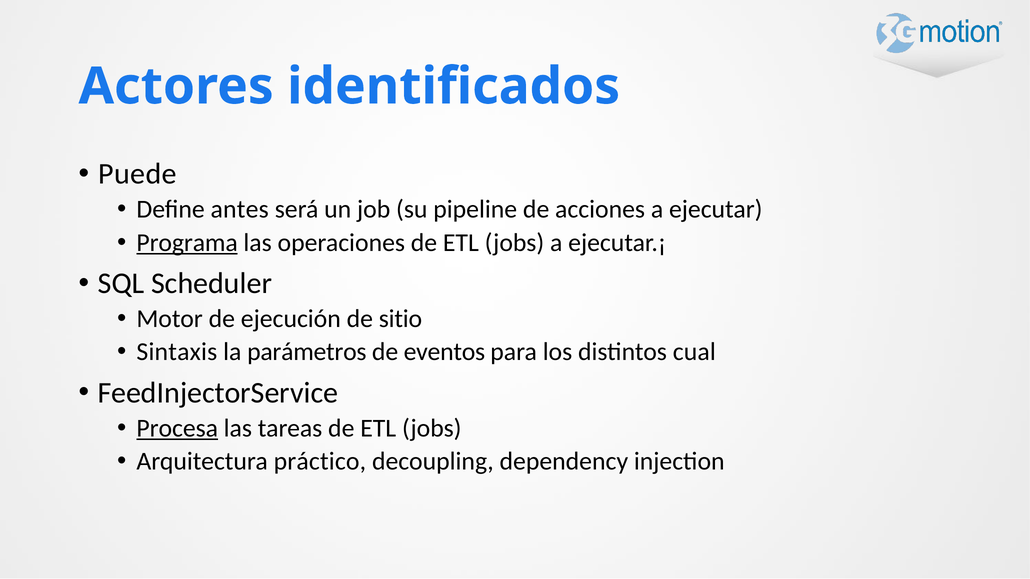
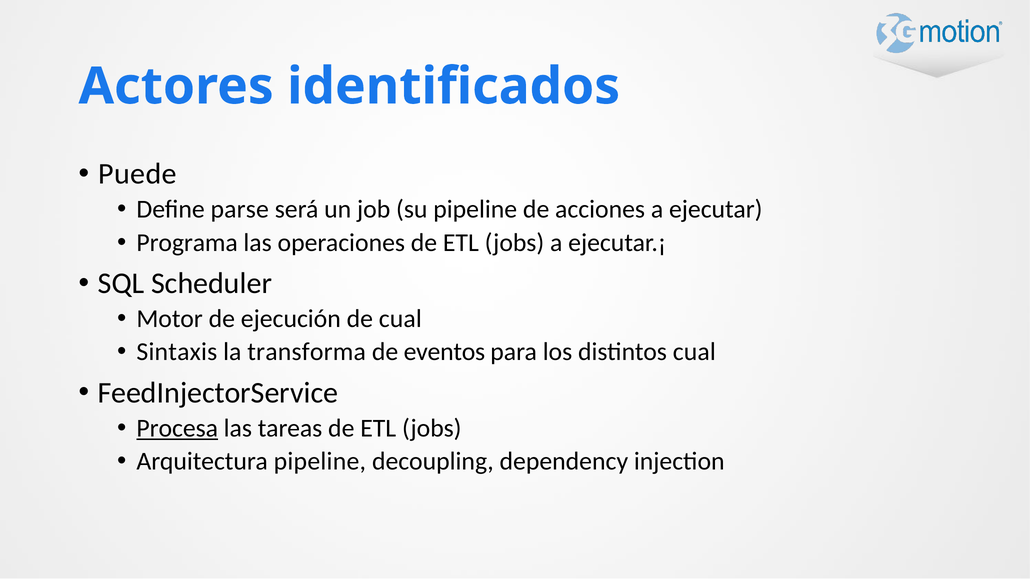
antes: antes -> parse (240, 210)
Programa underline: present -> none (187, 243)
de sitio: sitio -> cual (400, 319)
parámetros: parámetros -> transforma (307, 352)
Arquitectura práctico: práctico -> pipeline (320, 462)
